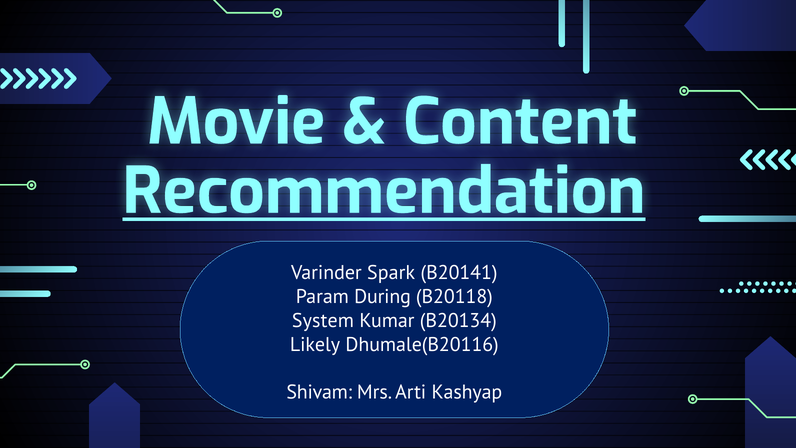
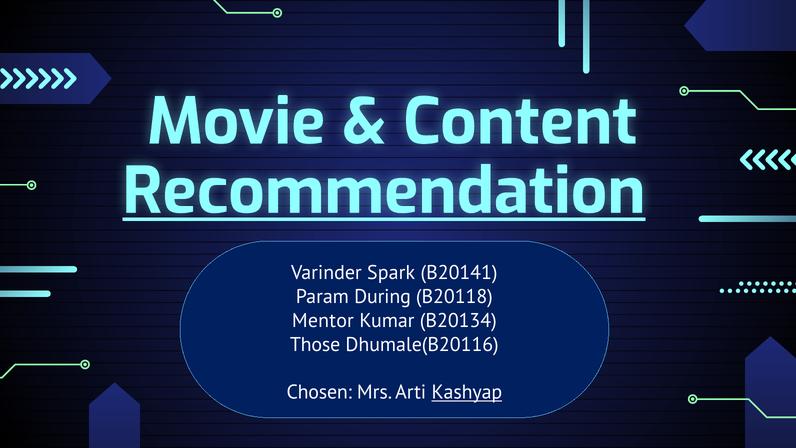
System: System -> Mentor (323, 320)
Likely: Likely -> Those (315, 344)
Shivam: Shivam -> Chosen (319, 392)
Kashyap underline: none -> present (467, 392)
